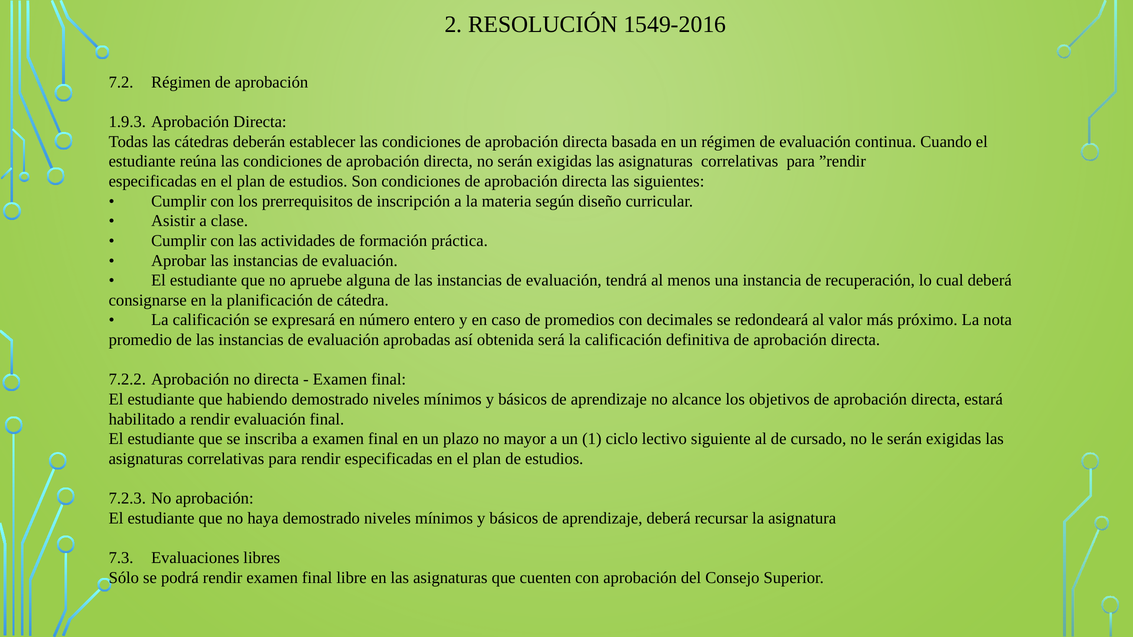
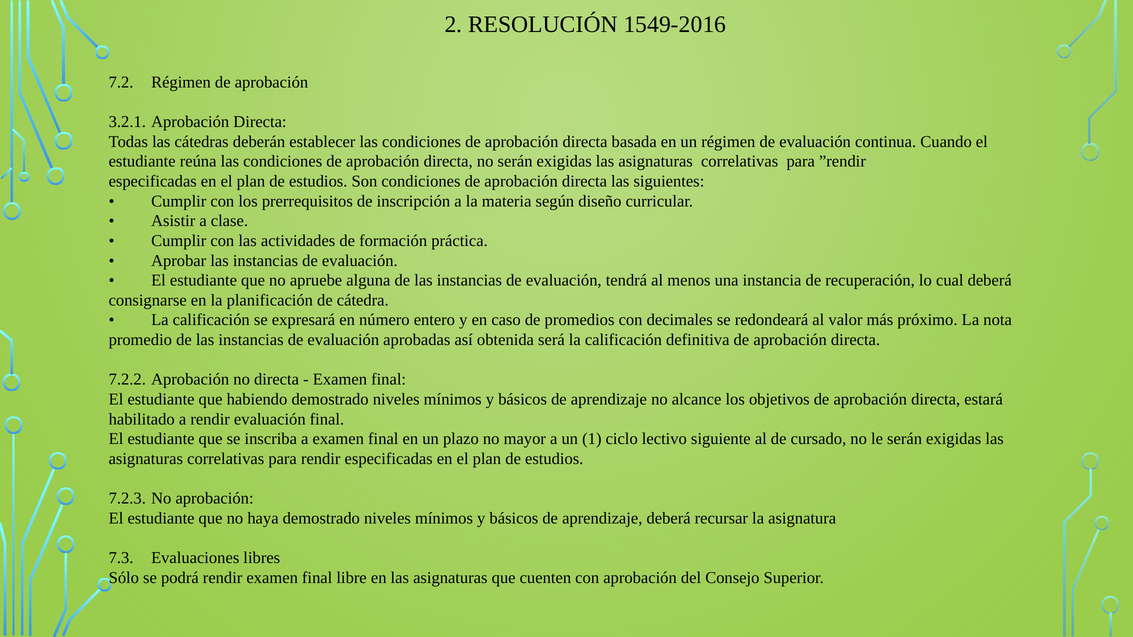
1.9.3: 1.9.3 -> 3.2.1 (127, 122)
